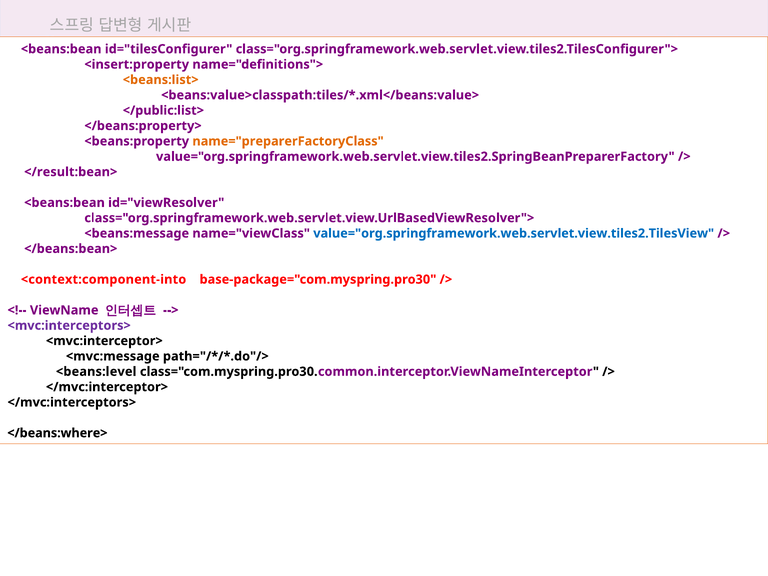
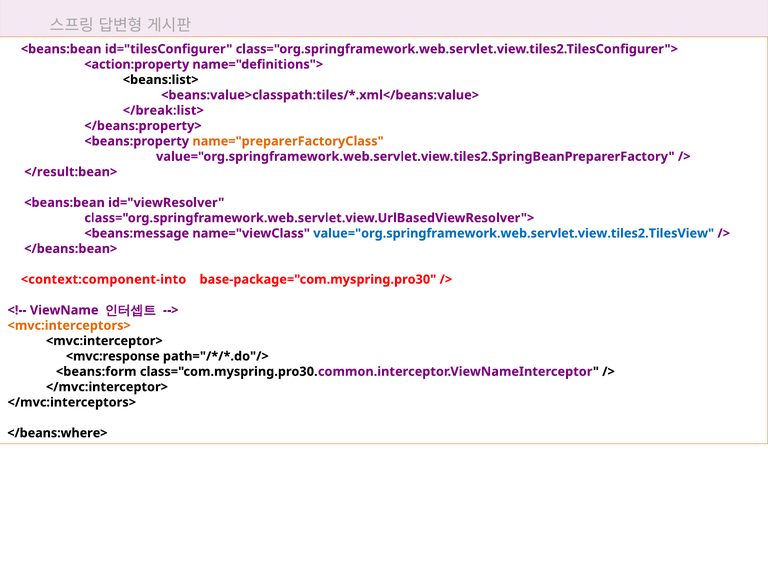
<insert:property: <insert:property -> <action:property (137, 64)
<beans:list> colour: orange -> black (161, 80)
</public:list>: </public:list> -> </break:list> (163, 110)
<mvc:interceptors> colour: purple -> orange (69, 326)
<mvc:message: <mvc:message -> <mvc:response (113, 356)
<beans:level: <beans:level -> <beans:form (96, 372)
